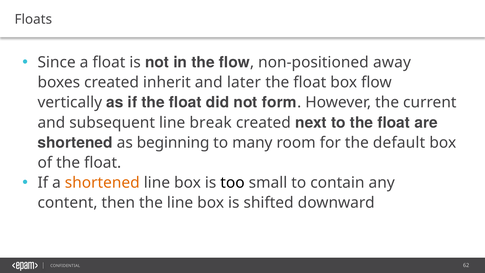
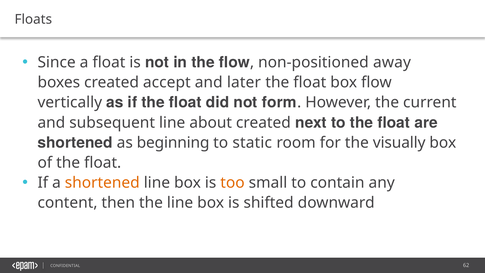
inherit: inherit -> accept (167, 82)
break: break -> about (211, 122)
many: many -> static (252, 143)
default: default -> visually (399, 143)
too colour: black -> orange (233, 183)
